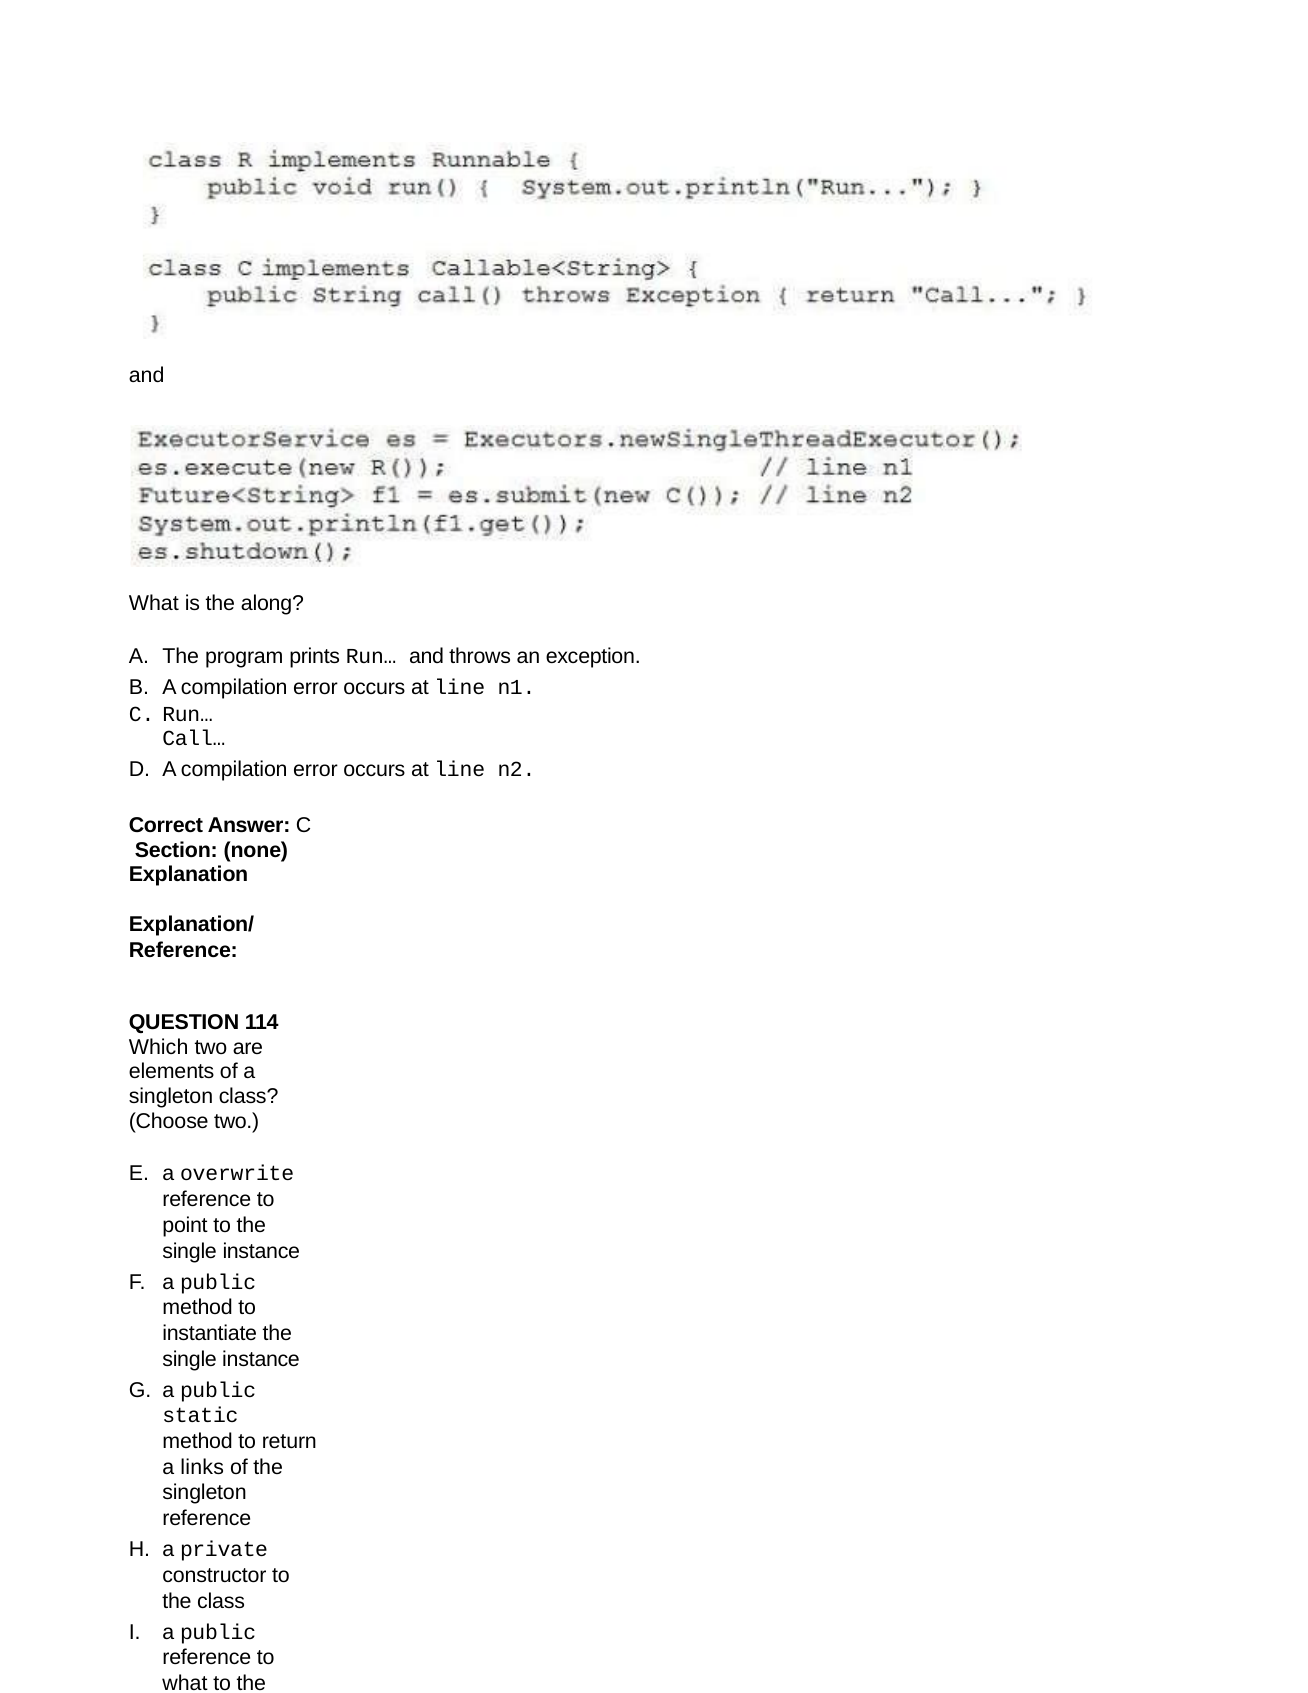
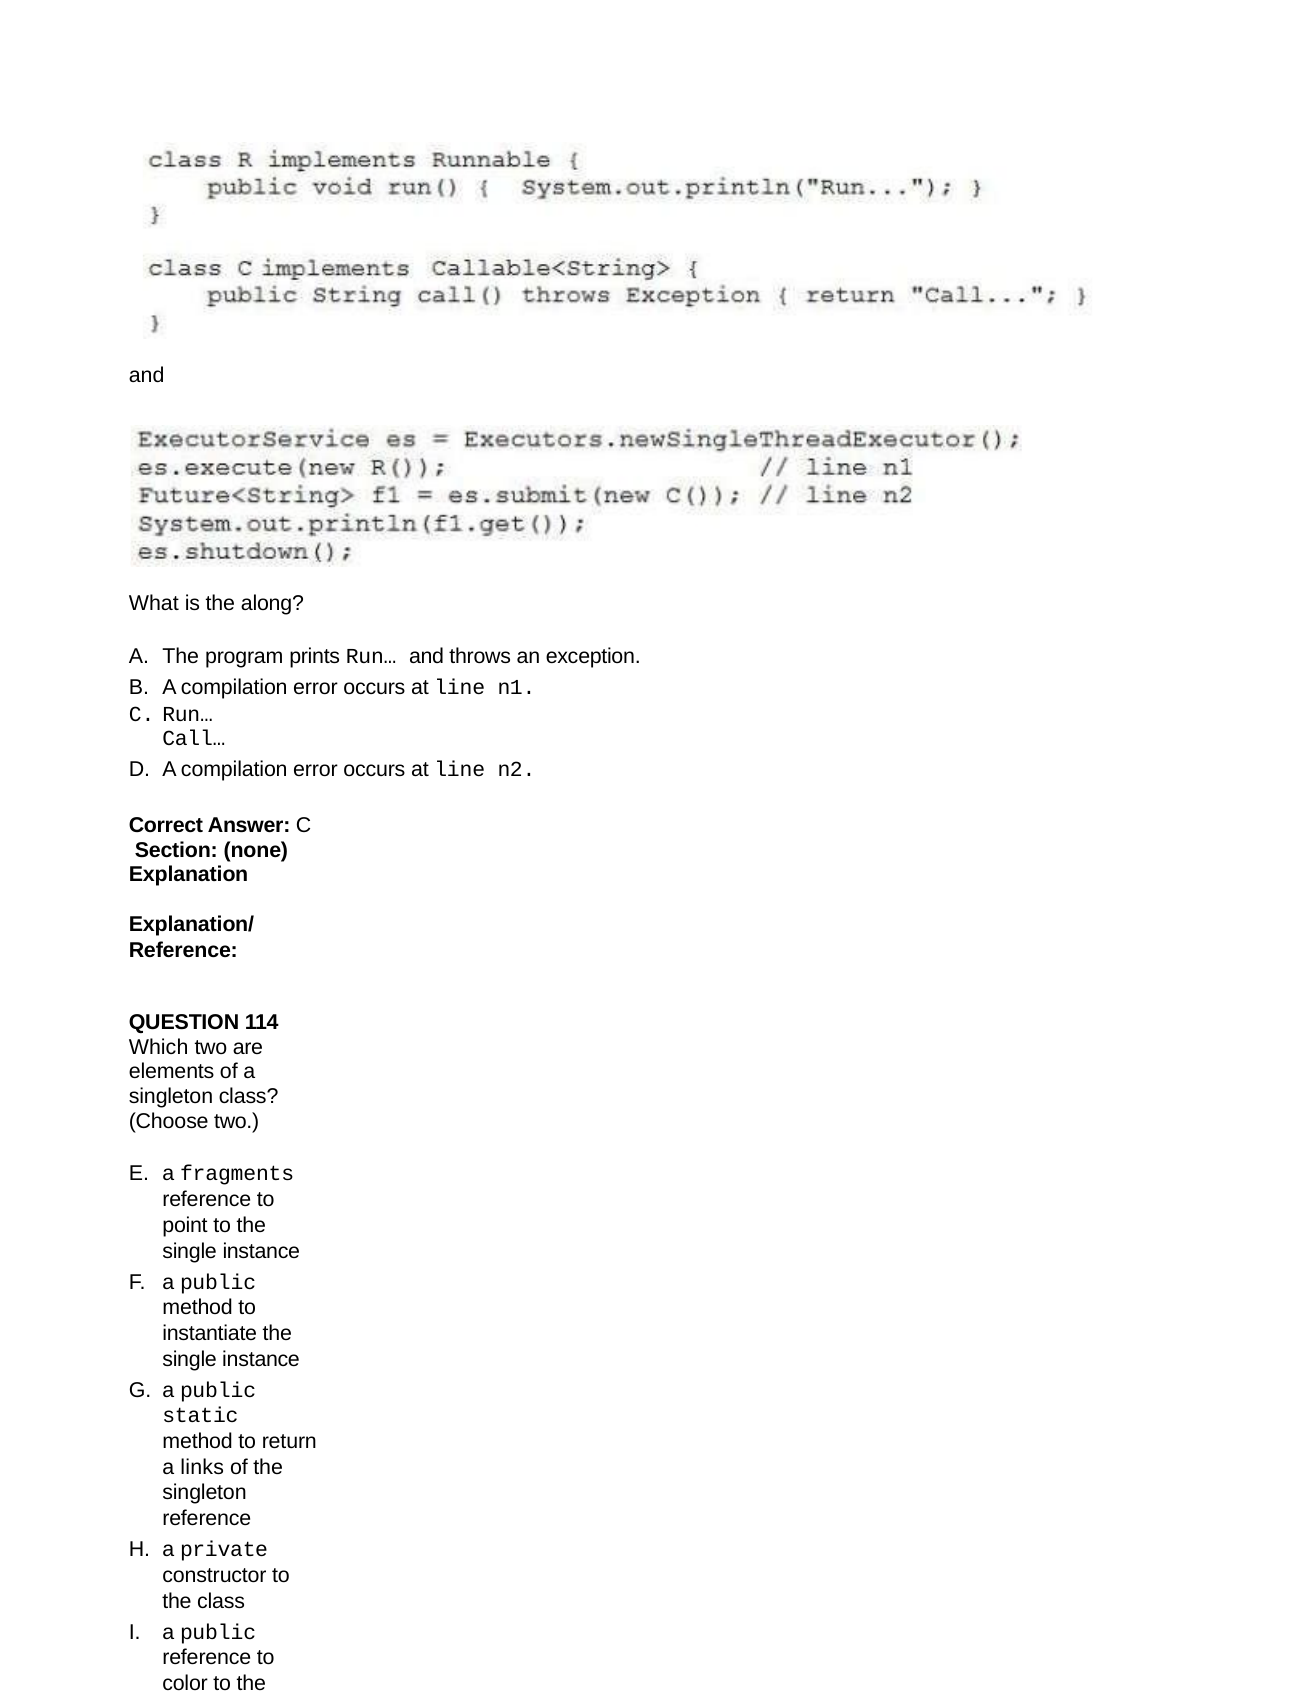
overwrite: overwrite -> fragments (237, 1174)
what: what -> color (185, 1683)
